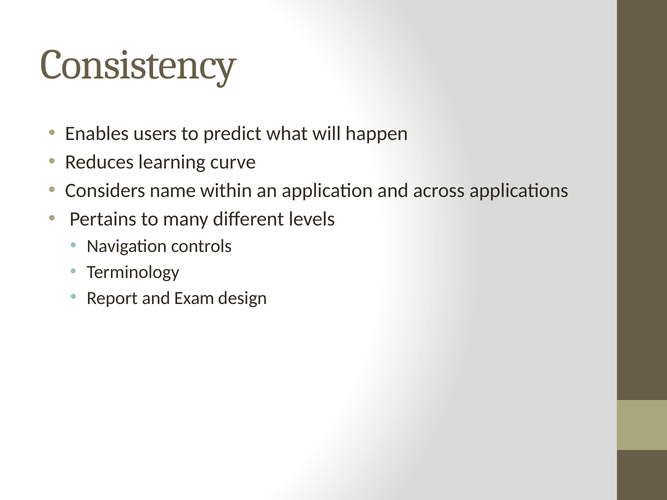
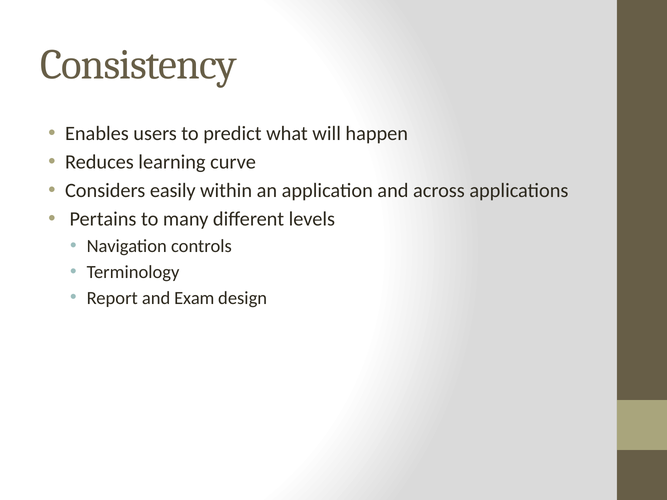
name: name -> easily (173, 191)
